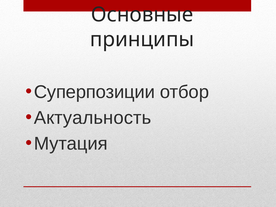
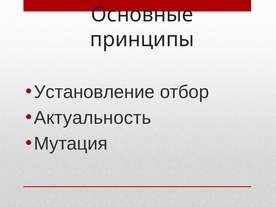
Суперпозиции: Суперпозиции -> Установление (94, 92)
